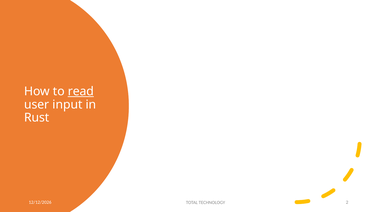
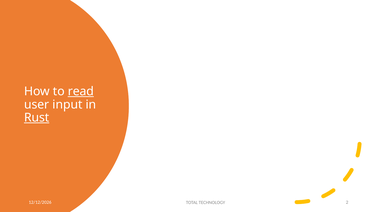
Rust underline: none -> present (37, 118)
